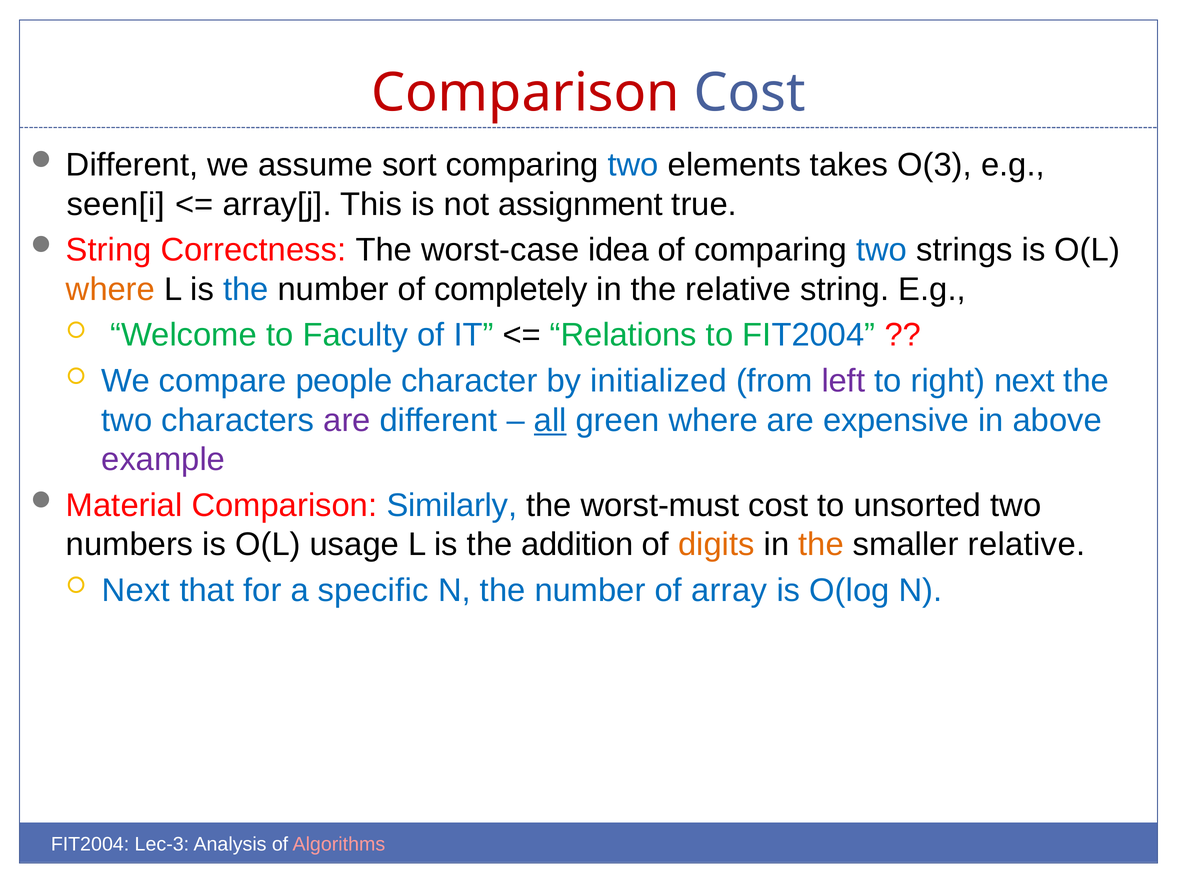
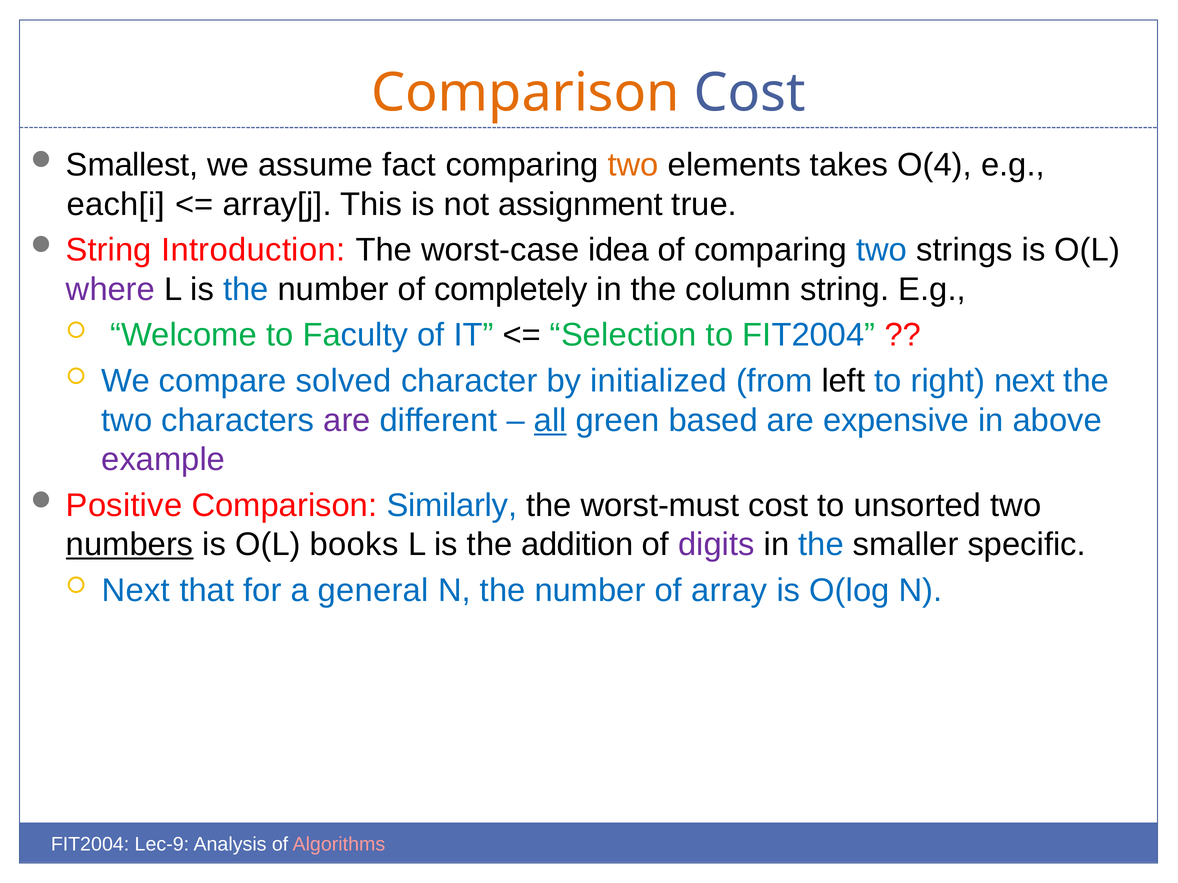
Comparison colour: red -> orange (525, 93)
Different: Different -> Smallest (132, 165)
sort: sort -> fact (409, 165)
two colour: blue -> orange (633, 165)
O(3: O(3 -> O(4 (935, 165)
seen[i: seen[i -> each[i (116, 204)
Correctness: Correctness -> Introduction (253, 250)
where colour: orange -> purple (111, 290)
the relative: relative -> column (738, 290)
Relations: Relations -> Selection (623, 335)
people: people -> solved (344, 381)
left colour: purple -> black (843, 381)
green where: where -> based (713, 420)
Material: Material -> Positive (124, 506)
numbers underline: none -> present (130, 545)
usage: usage -> books (354, 545)
digits colour: orange -> purple (716, 545)
the colour: orange -> blue (821, 545)
smaller relative: relative -> specific (1027, 545)
specific: specific -> general (373, 591)
Lec-3: Lec-3 -> Lec-9 (162, 845)
